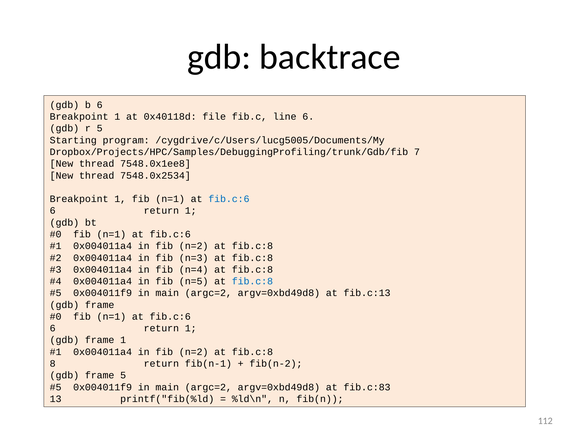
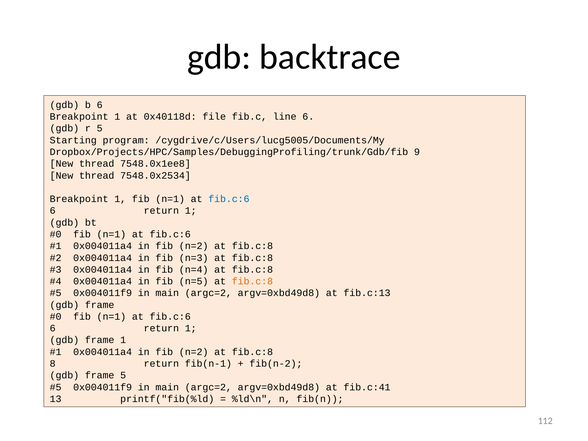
7: 7 -> 9 (417, 152)
fib.c:8 colour: blue -> orange (252, 281)
fib.c:83: fib.c:83 -> fib.c:41 (367, 387)
